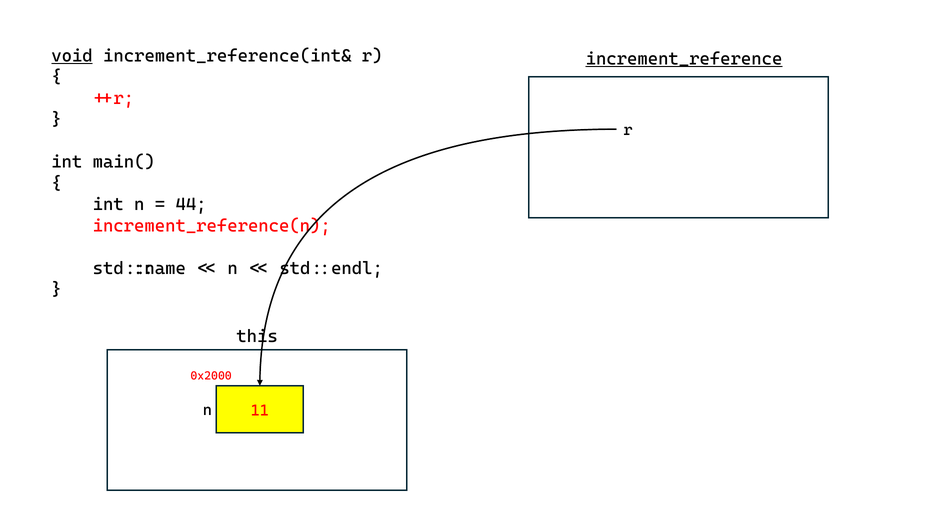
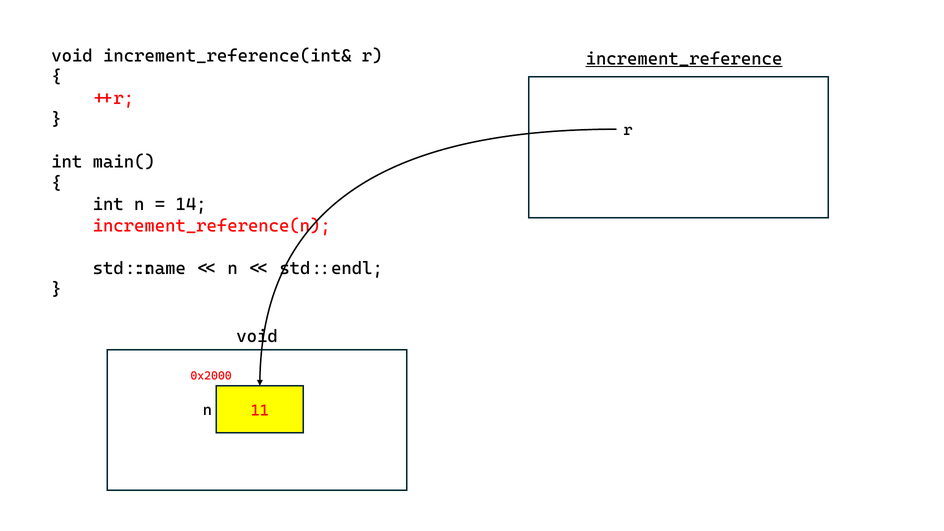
void underline: present -> none (72, 56)
44: 44 -> 14 (191, 204)
this: this -> void (257, 336)
